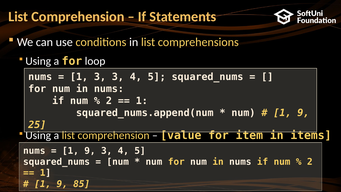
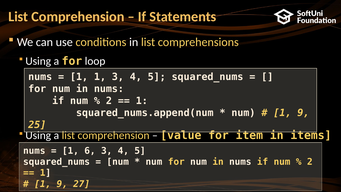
1 3: 3 -> 1 (100, 77)
9: 9 -> 6 (90, 151)
85: 85 -> 27 (82, 184)
